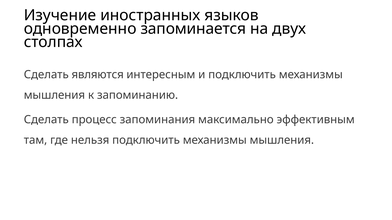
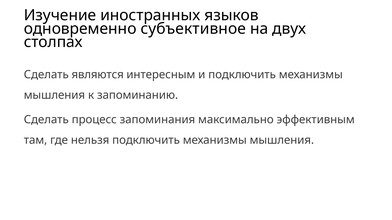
запоминается: запоминается -> субъективное (193, 29)
